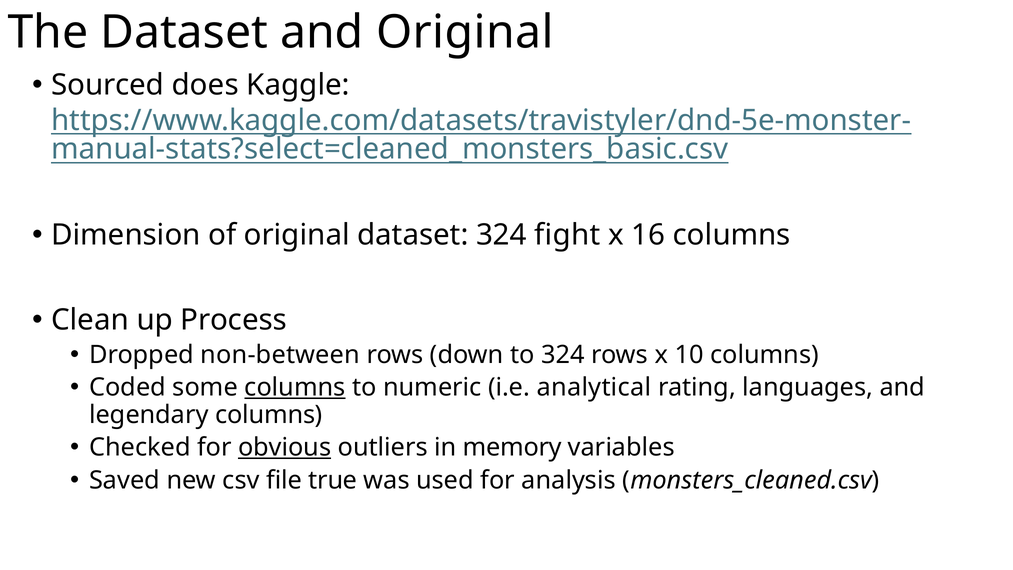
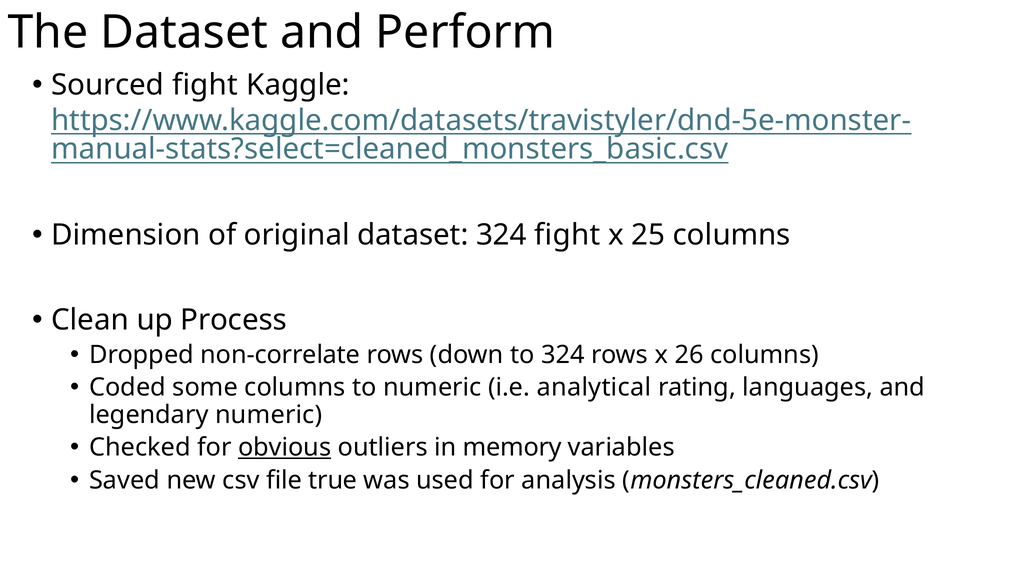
and Original: Original -> Perform (465, 32)
Sourced does: does -> fight (205, 85)
16: 16 -> 25 (648, 235)
non-between: non-between -> non-correlate (280, 355)
10: 10 -> 26 (689, 355)
columns underline: present -> none (295, 387)
legendary columns: columns -> numeric (269, 415)
